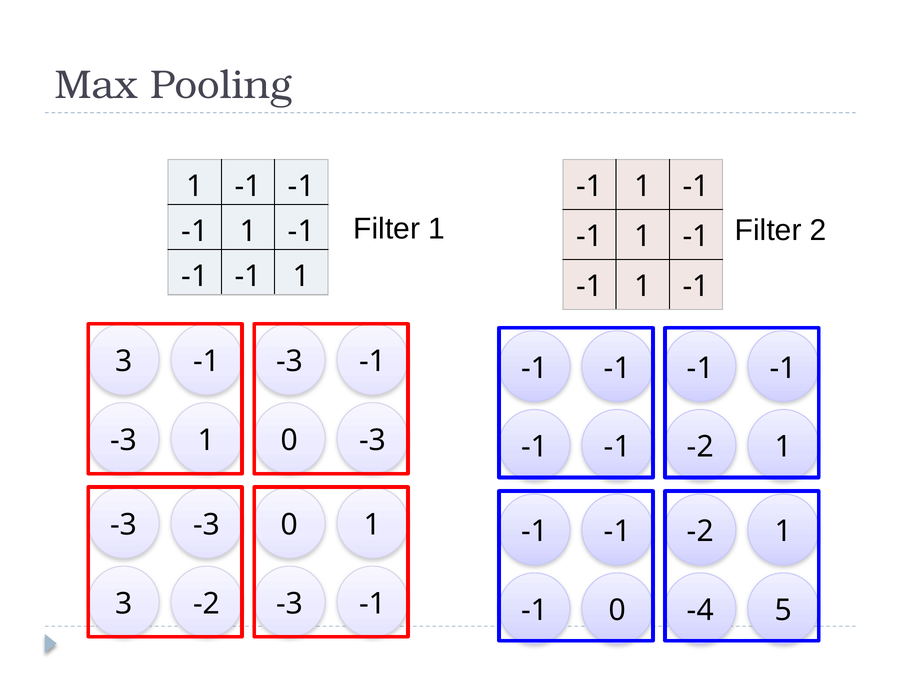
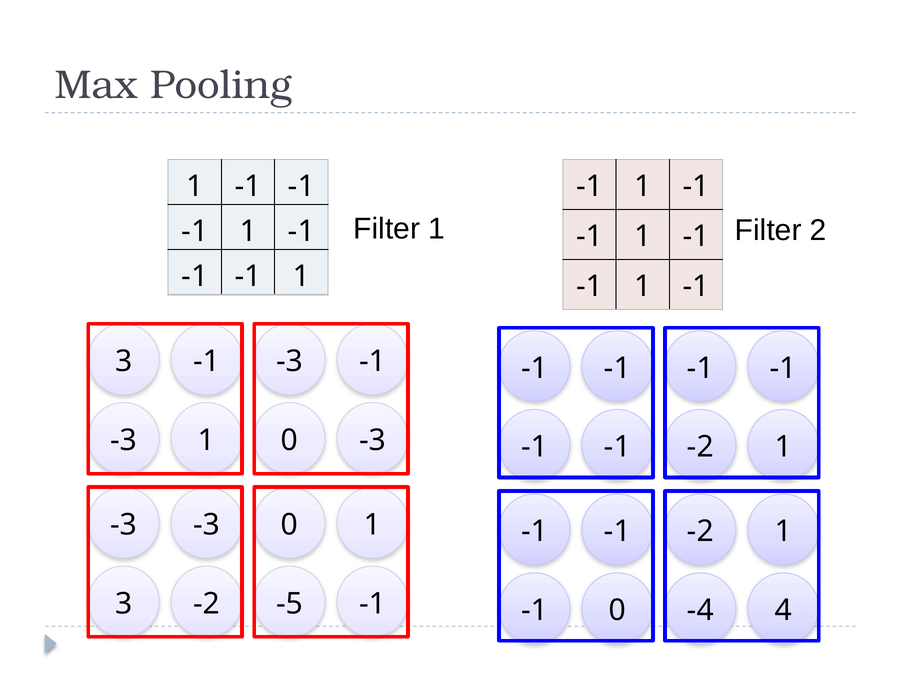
-2 -3: -3 -> -5 (290, 603)
5: 5 -> 4 (783, 610)
